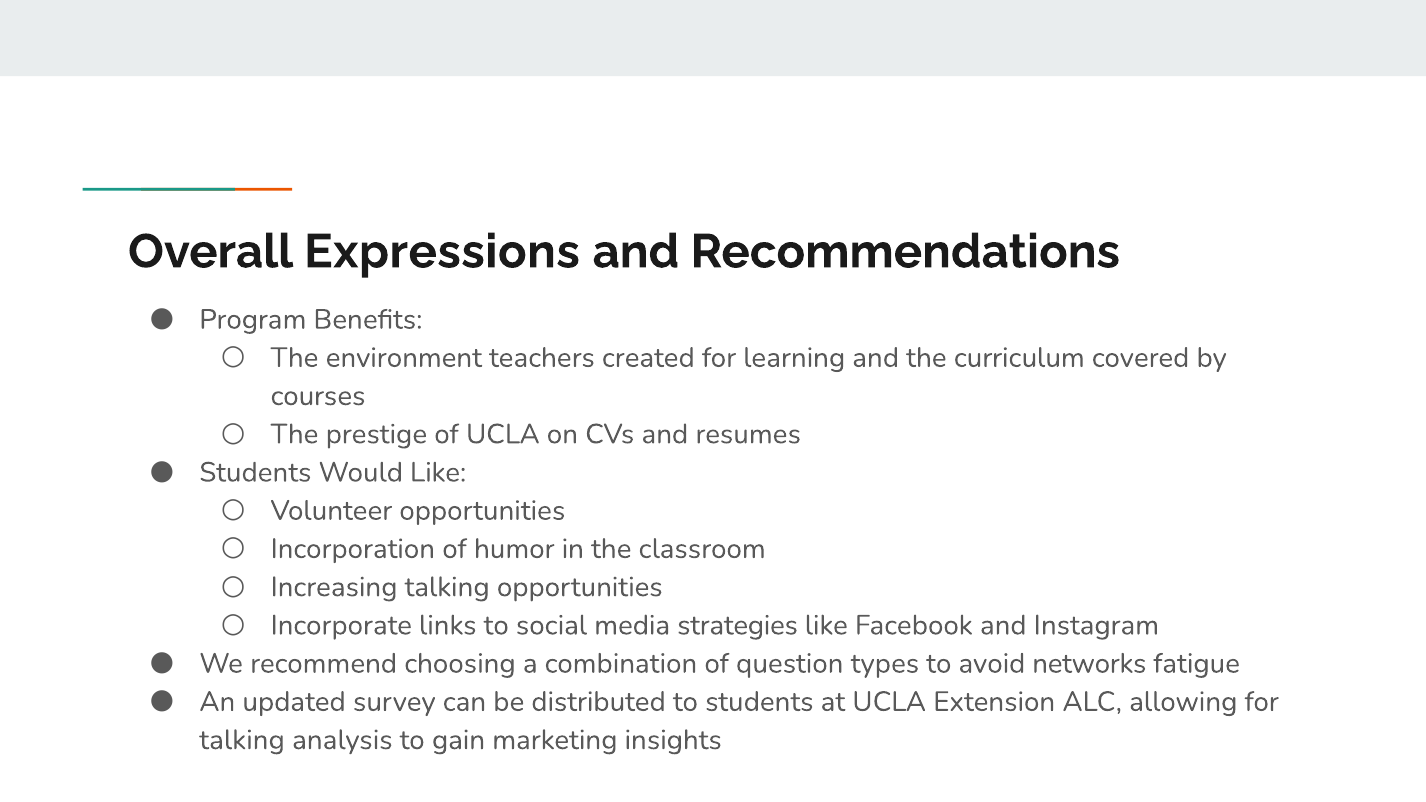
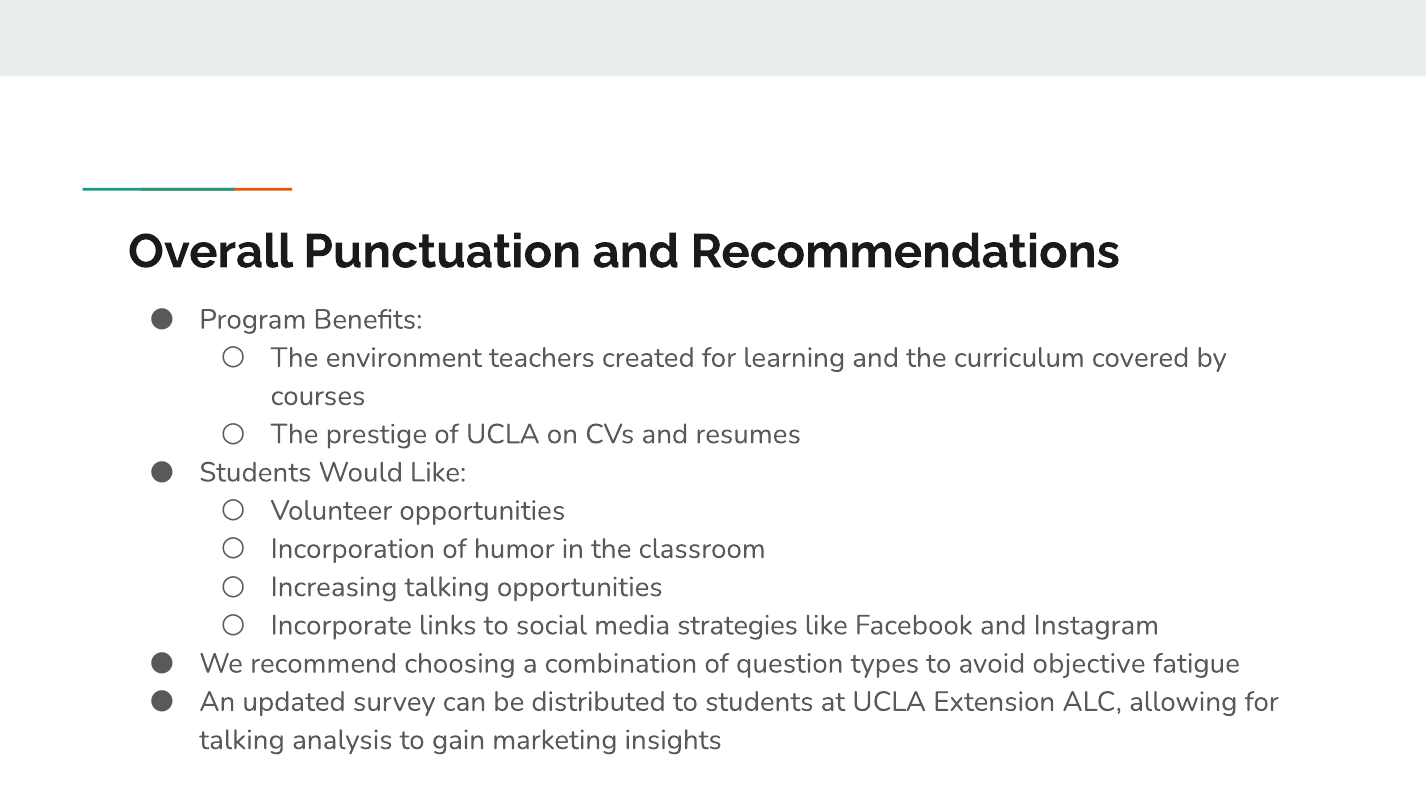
Expressions: Expressions -> Punctuation (442, 252)
networks: networks -> objective (1089, 664)
